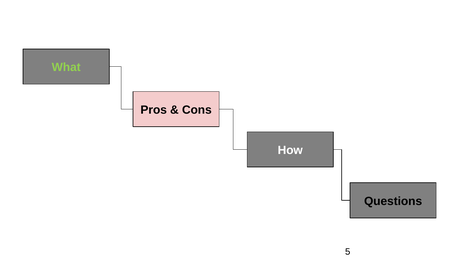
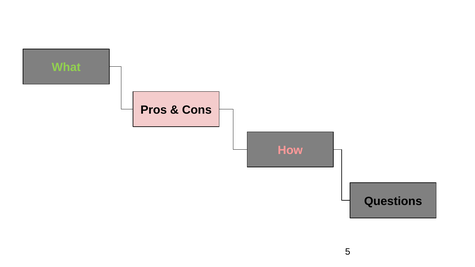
How colour: white -> pink (290, 150)
